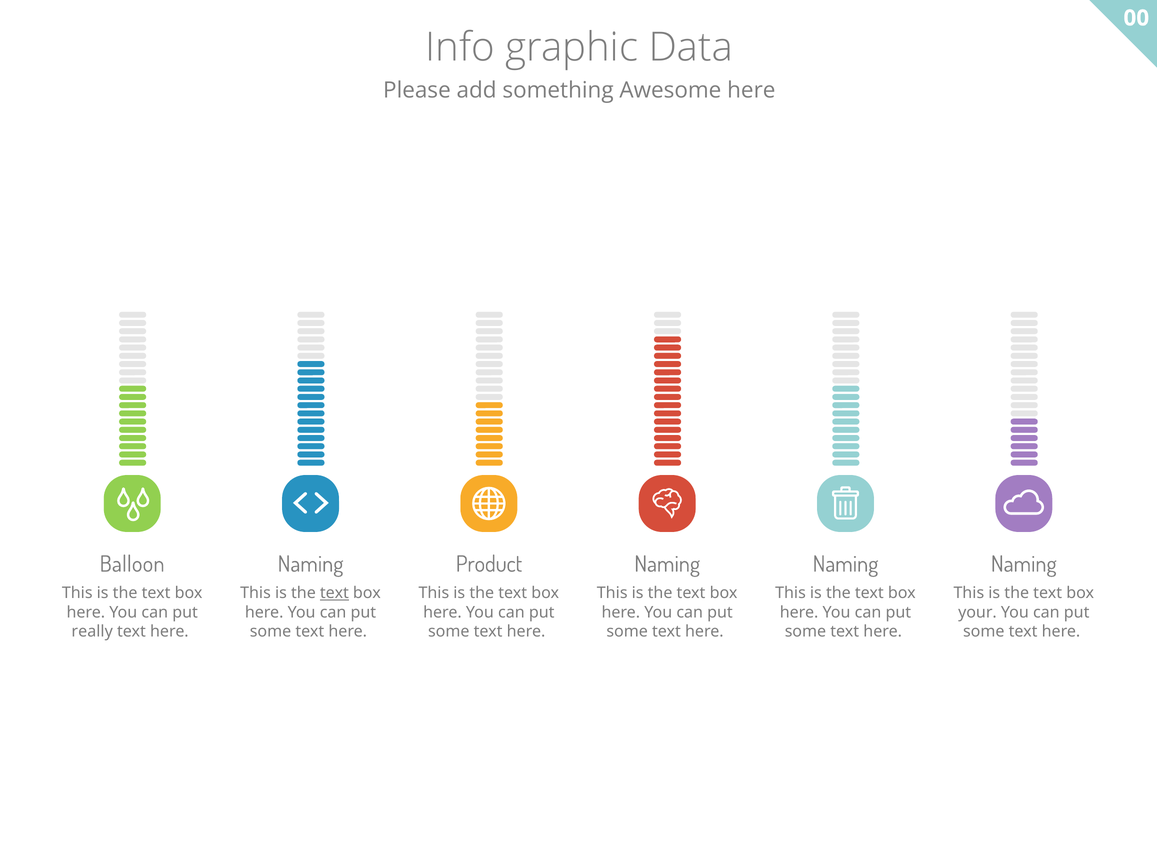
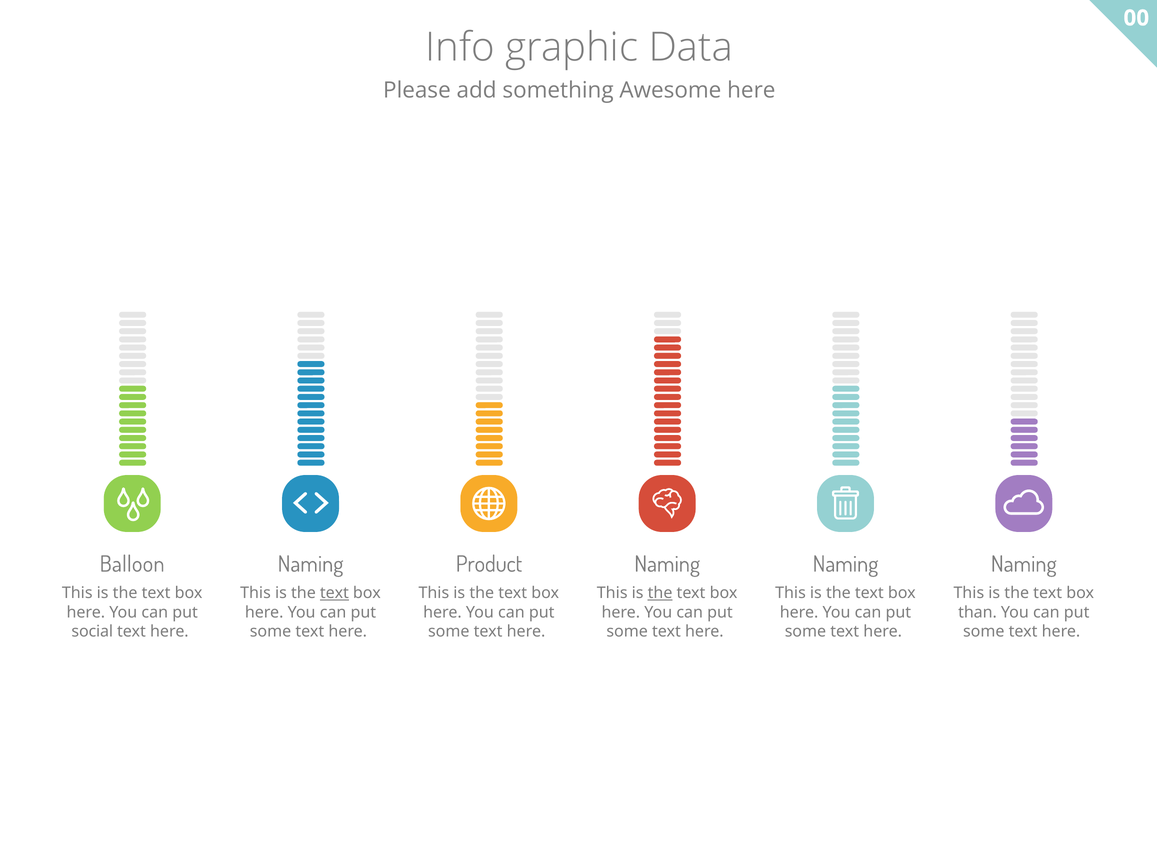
the underline: none -> present (660, 593)
your: your -> than (977, 612)
really: really -> social (92, 631)
